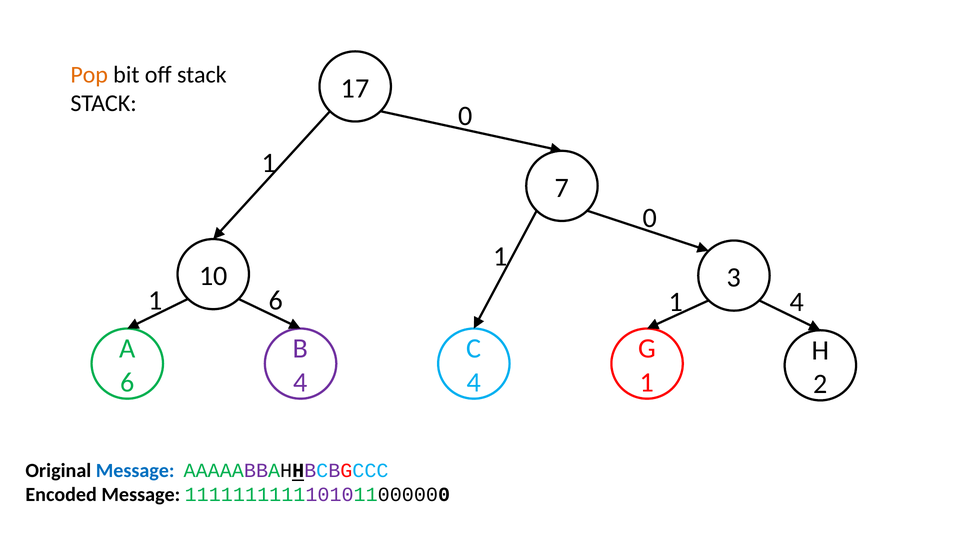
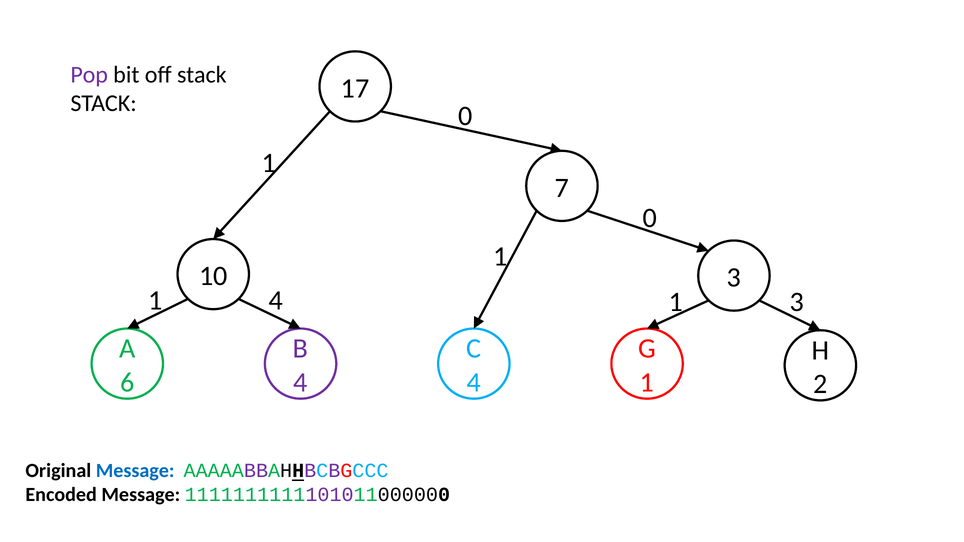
Pop colour: orange -> purple (89, 75)
1 6: 6 -> 4 (276, 301)
1 4: 4 -> 3 (797, 302)
